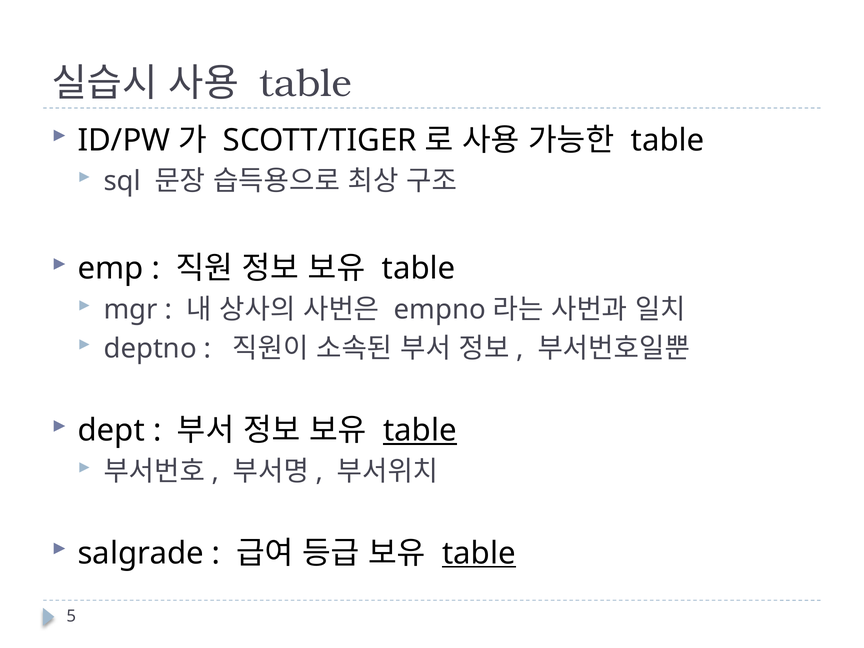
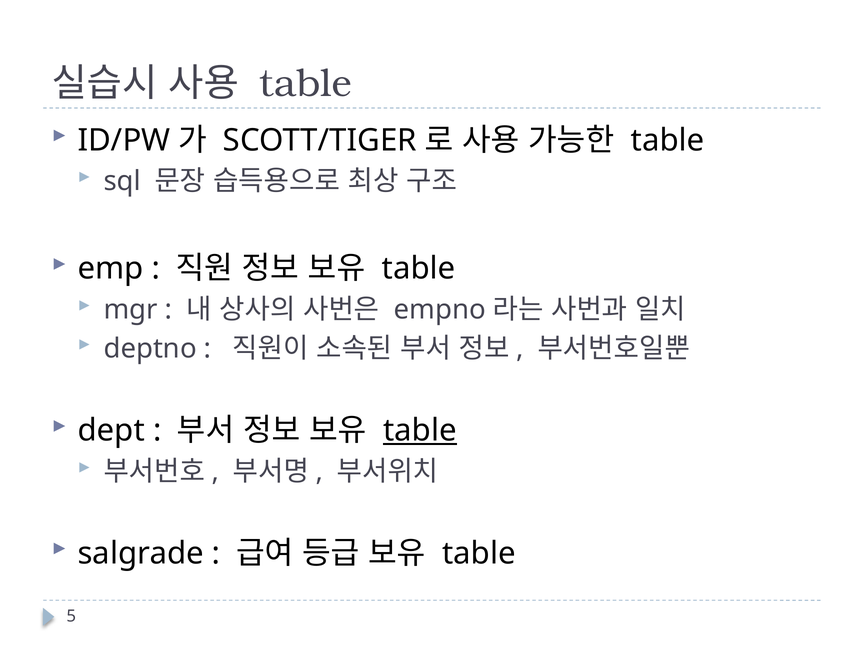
table underline: present -> none (479, 553)
